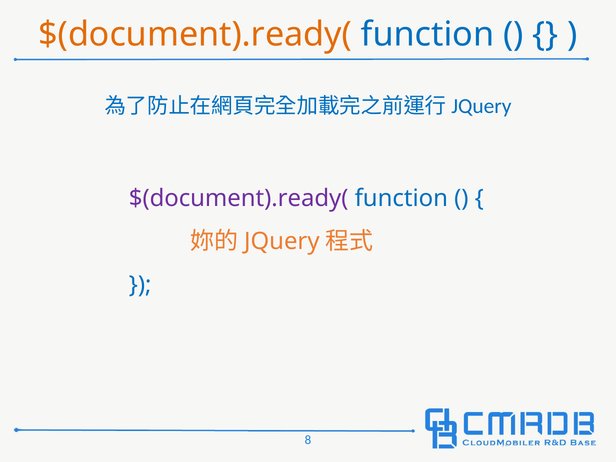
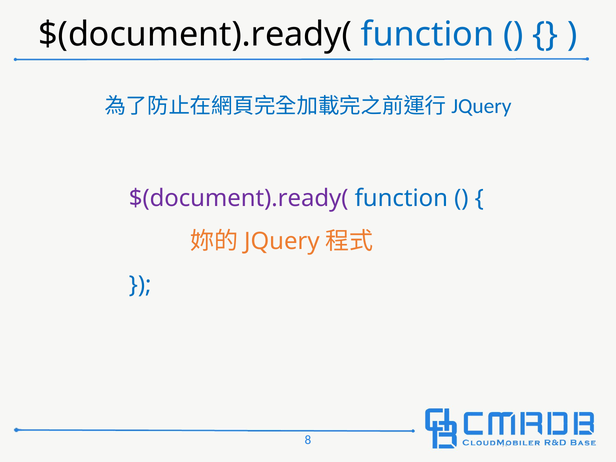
$(document).ready( colour: orange -> black (195, 35)
